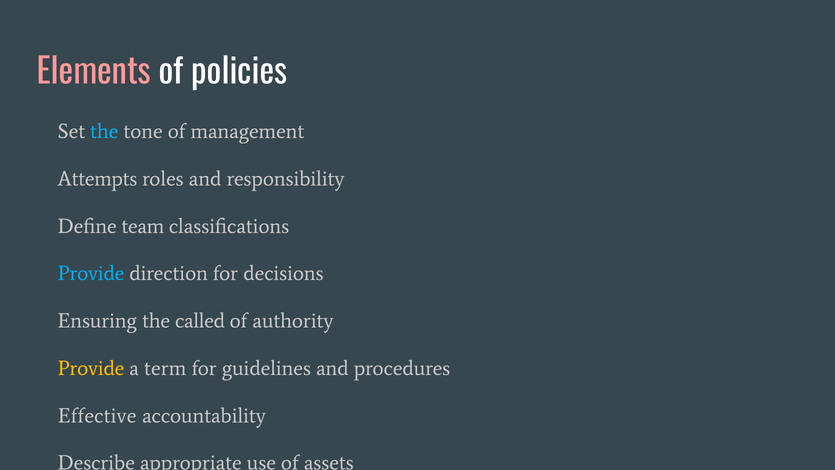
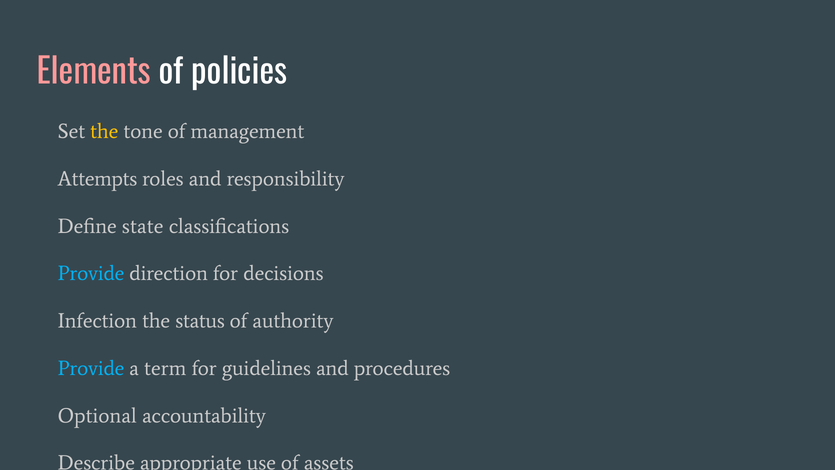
the colour: light blue -> yellow (104, 131)
team: team -> state (143, 226)
Ensuring: Ensuring -> Infection (97, 321)
called: called -> status (200, 321)
Provide colour: yellow -> light blue (91, 368)
Effective: Effective -> Optional (97, 415)
